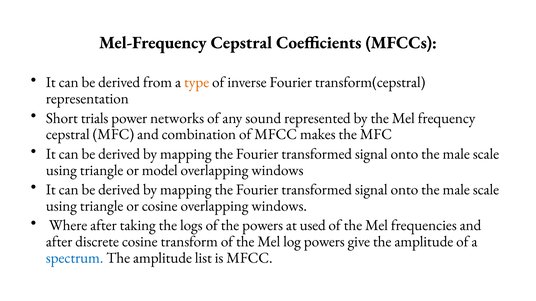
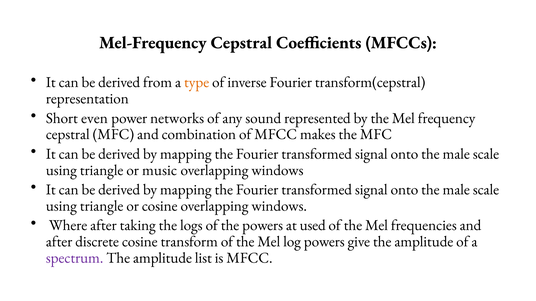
trials: trials -> even (94, 118)
model: model -> music (160, 170)
spectrum colour: blue -> purple (75, 258)
